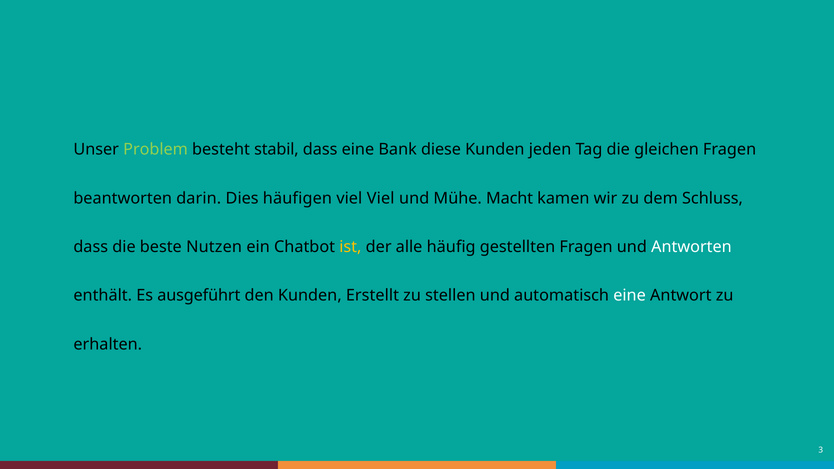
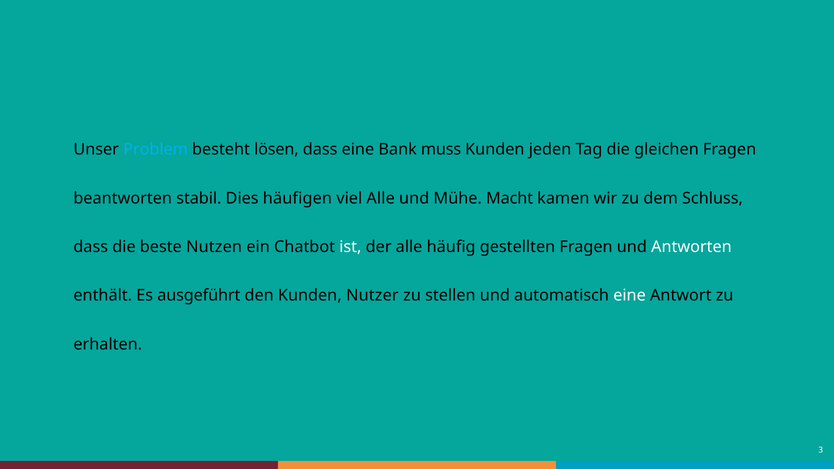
Problem colour: light green -> light blue (156, 150)
stabil: stabil -> lösen (276, 150)
diese: diese -> muss (441, 150)
darin: darin -> stabil (199, 198)
viel Viel: Viel -> Alle (381, 198)
ist colour: yellow -> white (350, 247)
Erstellt: Erstellt -> Nutzer (372, 296)
